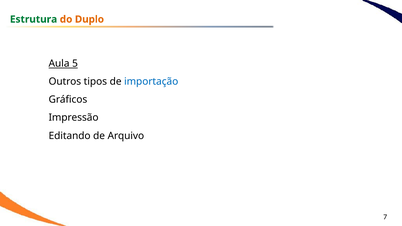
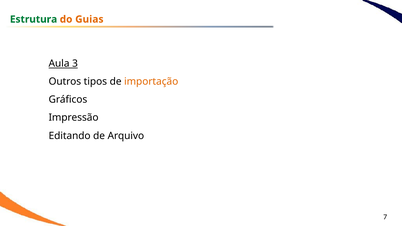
Duplo: Duplo -> Guias (89, 19)
5: 5 -> 3 (75, 63)
importação colour: blue -> orange (151, 82)
